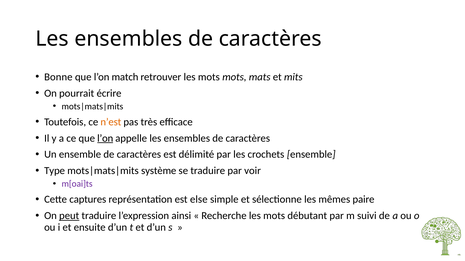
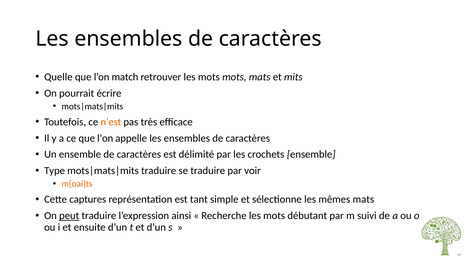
Bonne: Bonne -> Quelle (58, 77)
l’on underline: present -> none (105, 138)
système: système -> traduire (159, 171)
m[oai]ts colour: purple -> orange (77, 184)
else: else -> tant (199, 200)
mêmes paire: paire -> mats (363, 200)
